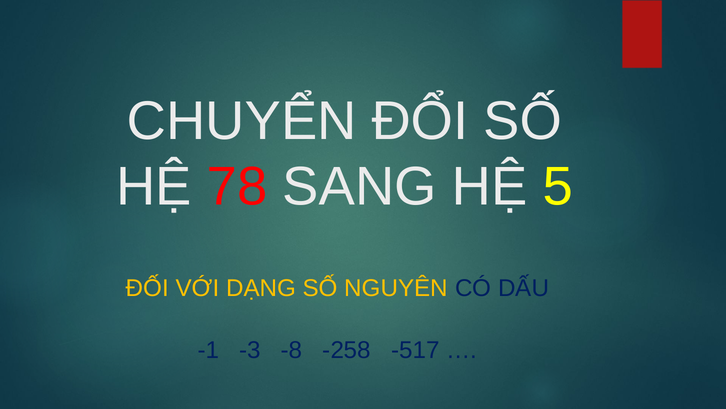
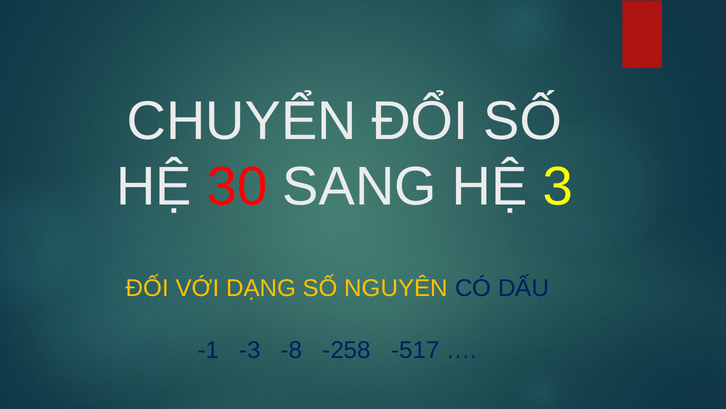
78: 78 -> 30 (237, 186)
5: 5 -> 3 (558, 186)
